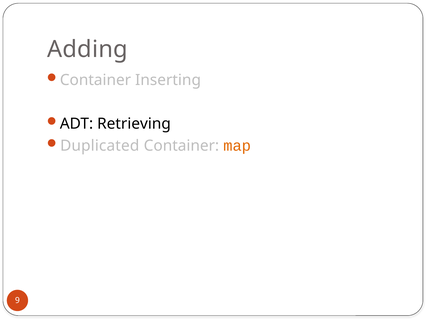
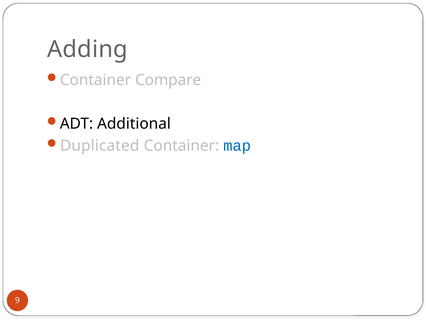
Inserting: Inserting -> Compare (168, 80)
Retrieving: Retrieving -> Additional (134, 124)
map colour: orange -> blue (237, 146)
